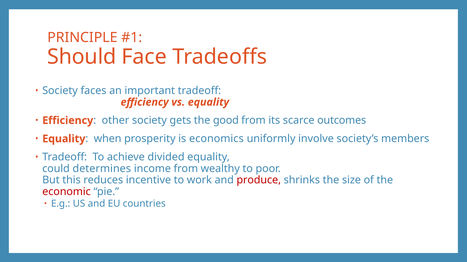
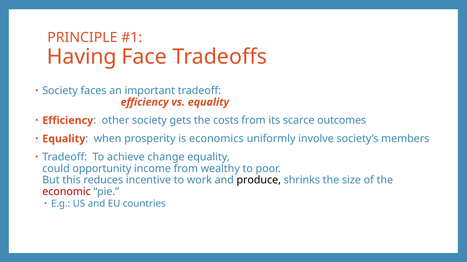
Should: Should -> Having (82, 57)
good: good -> costs (226, 121)
divided: divided -> change (166, 157)
determines: determines -> opportunity (102, 169)
produce colour: red -> black (259, 181)
